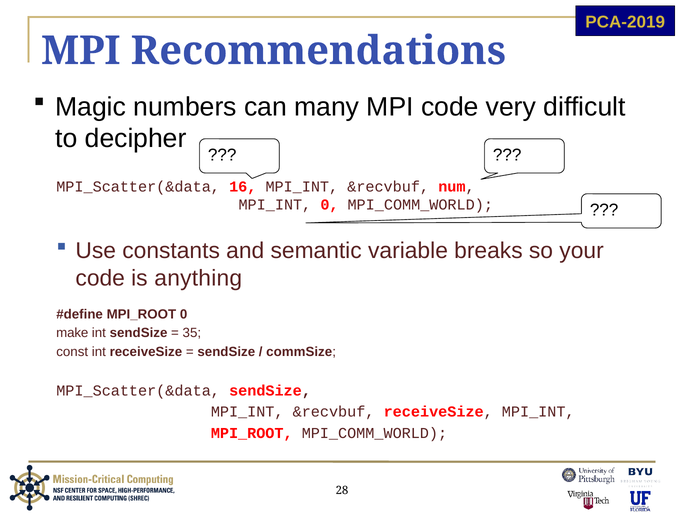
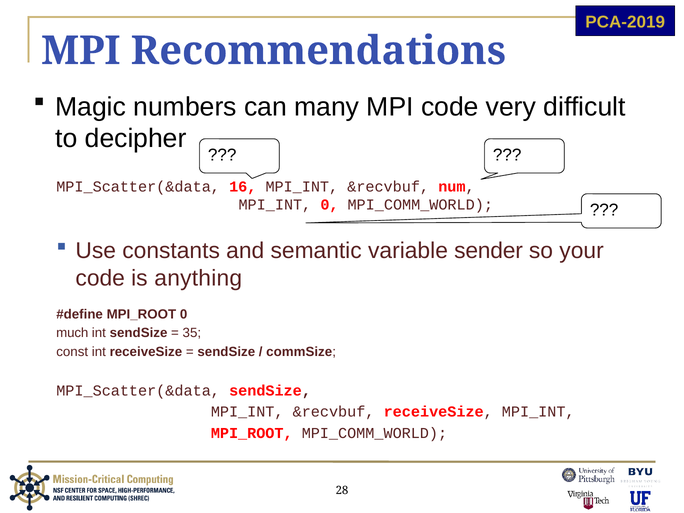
breaks: breaks -> sender (489, 251)
make: make -> much (72, 333)
